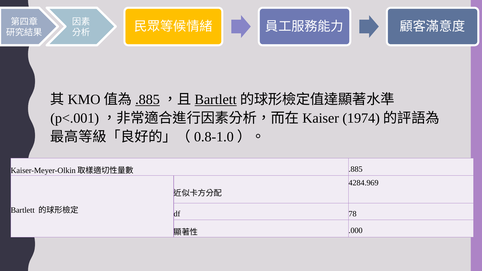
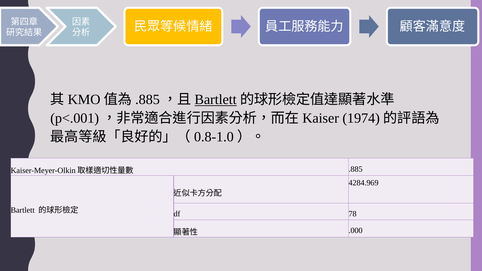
.885 underline: present -> none (148, 100)
